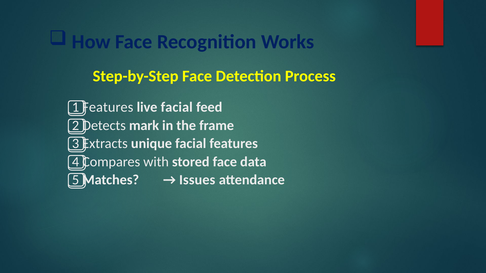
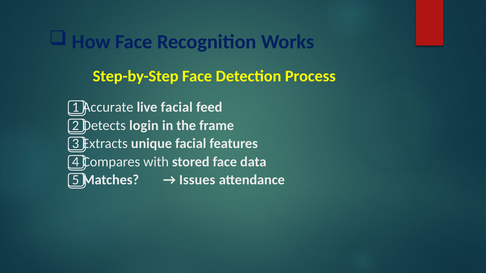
Features: Features -> Accurate (108, 107)
mark: mark -> login (144, 126)
